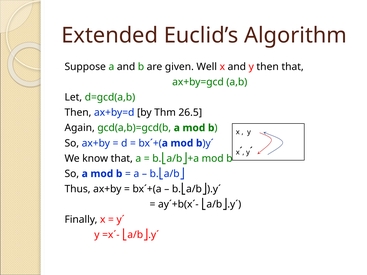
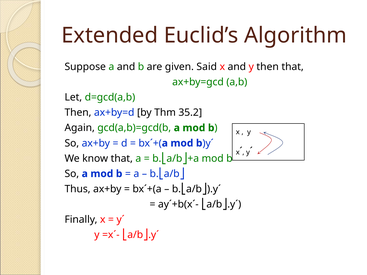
Well: Well -> Said (207, 67)
26.5: 26.5 -> 35.2 (190, 113)
